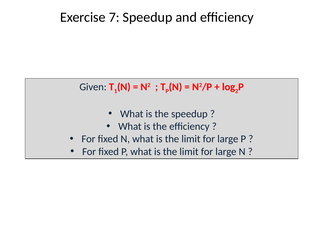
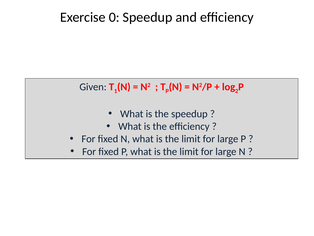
7: 7 -> 0 (114, 17)
